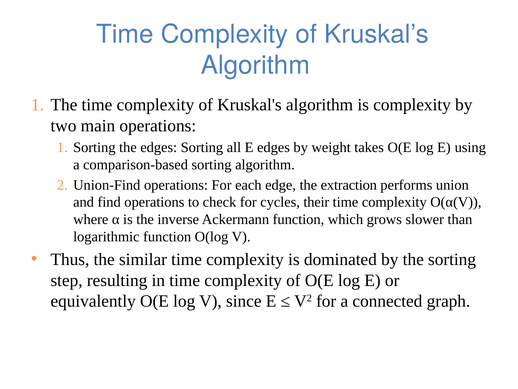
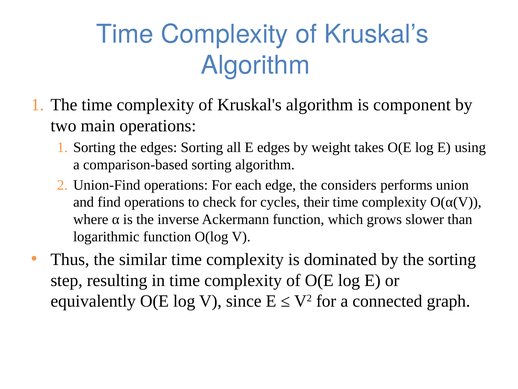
is complexity: complexity -> component (412, 105)
extraction: extraction -> considers (349, 185)
